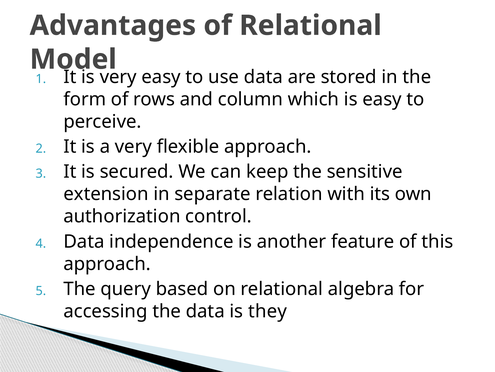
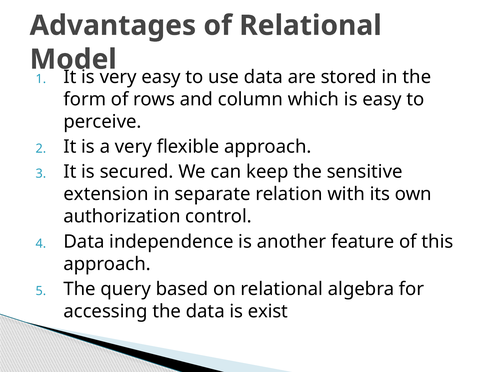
they: they -> exist (268, 311)
